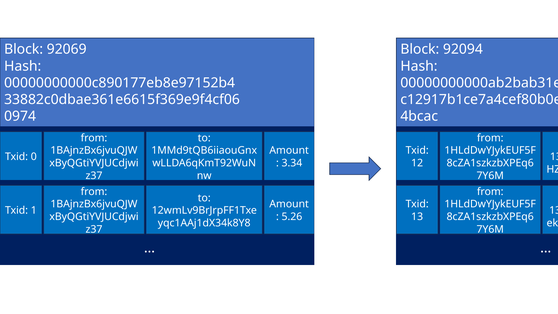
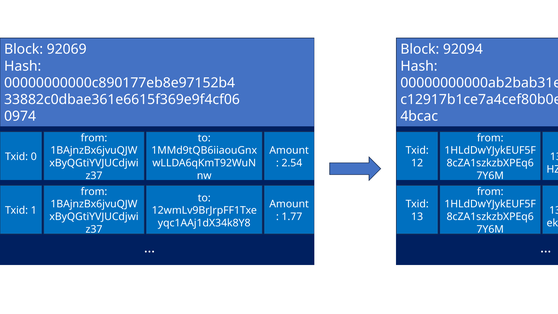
3.34: 3.34 -> 2.54 (292, 163)
5.26: 5.26 -> 1.77 (292, 217)
